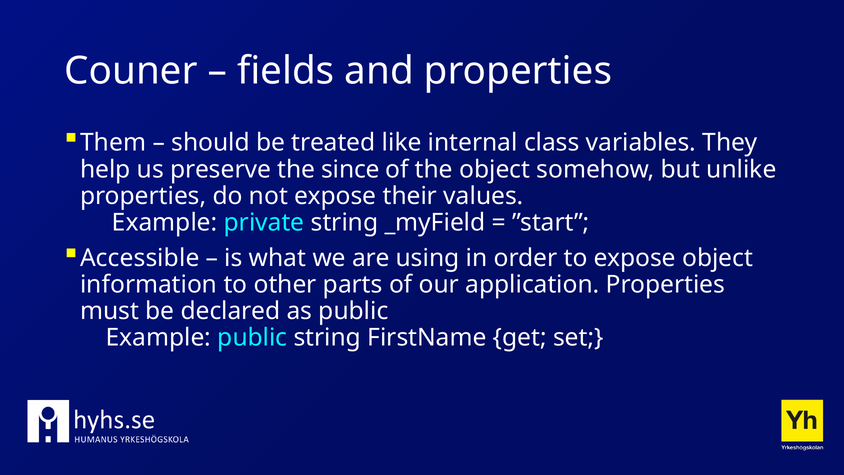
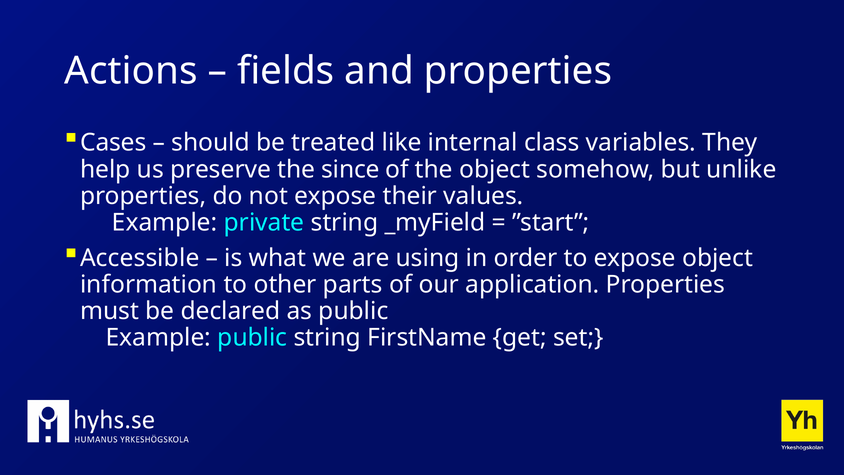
Couner: Couner -> Actions (131, 71)
Them: Them -> Cases (113, 143)
